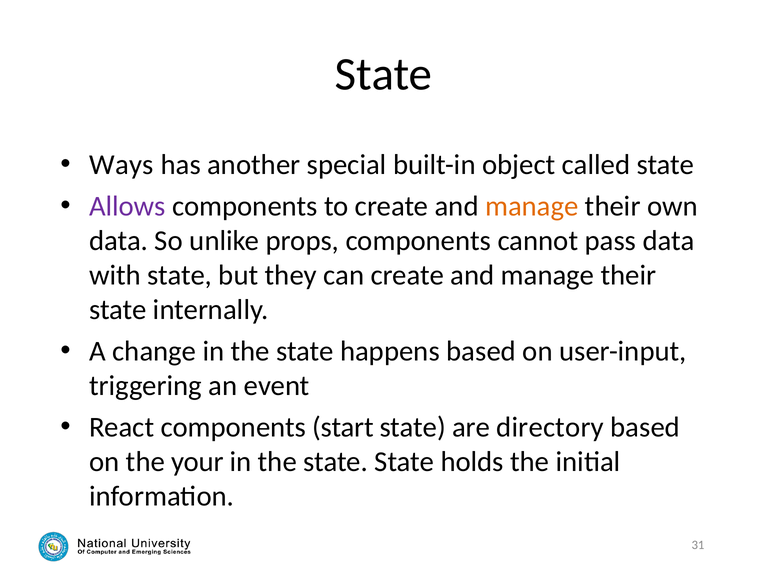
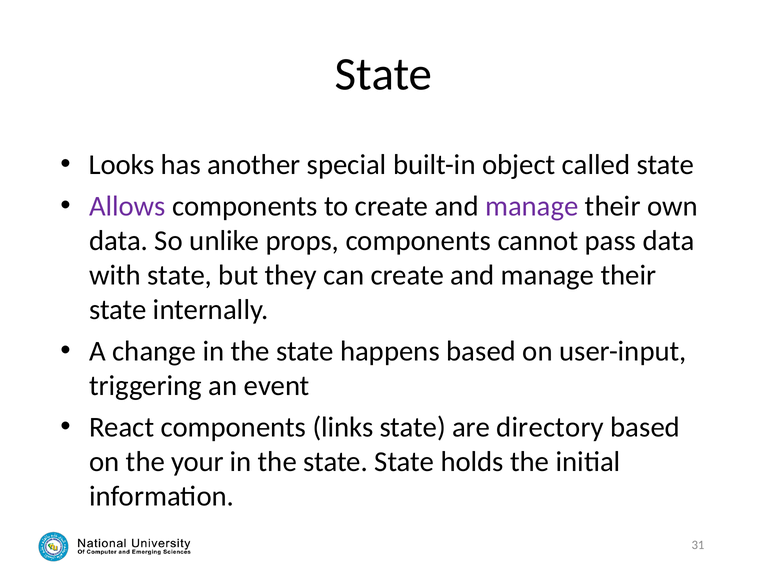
Ways: Ways -> Looks (122, 165)
manage colour: orange -> purple (532, 206)
start: start -> links (343, 427)
